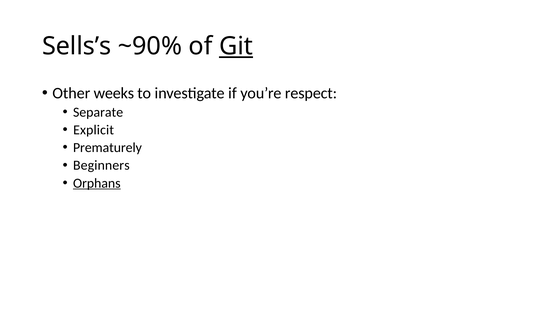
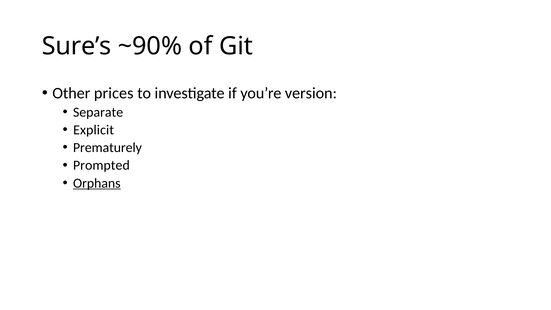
Sells’s: Sells’s -> Sure’s (77, 46)
Git underline: present -> none (236, 46)
weeks: weeks -> prices (114, 93)
respect: respect -> version (311, 93)
Beginners: Beginners -> Prompted (101, 165)
